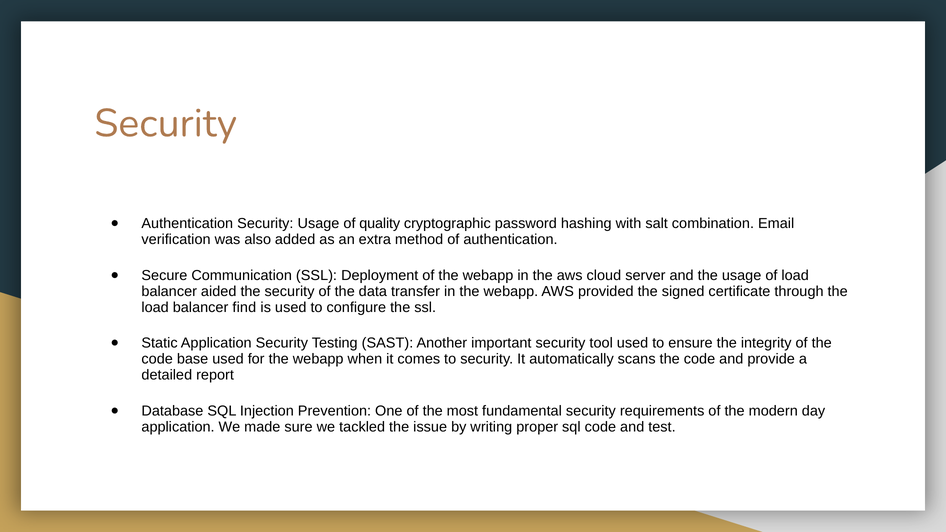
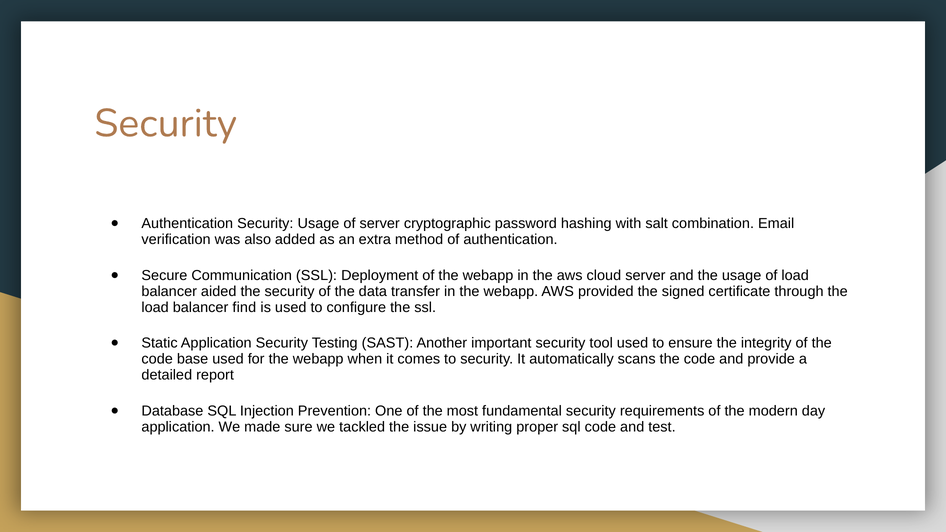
of quality: quality -> server (380, 224)
